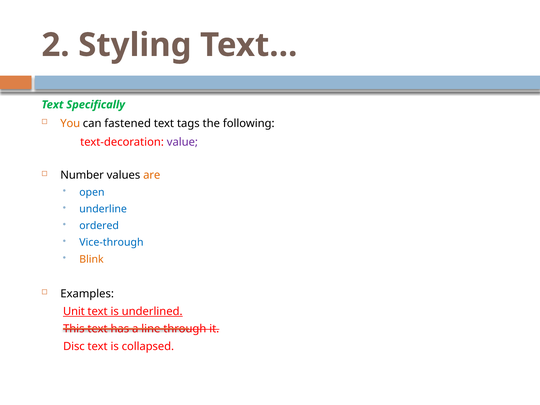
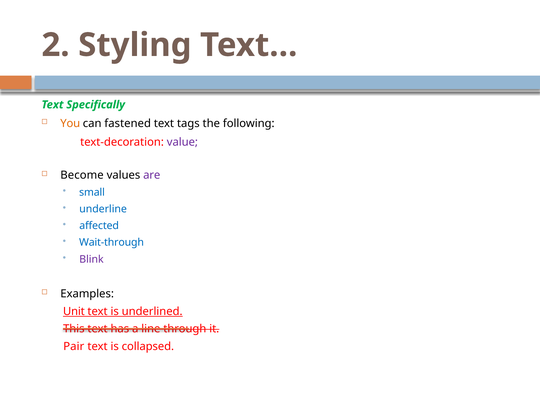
Number: Number -> Become (82, 175)
are colour: orange -> purple (152, 175)
open: open -> small (92, 192)
ordered: ordered -> affected (99, 226)
Vice-through: Vice-through -> Wait-through (112, 243)
Blink colour: orange -> purple (91, 259)
Disc: Disc -> Pair (74, 347)
